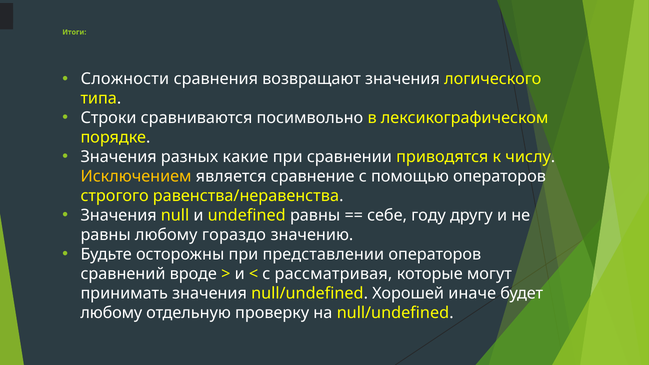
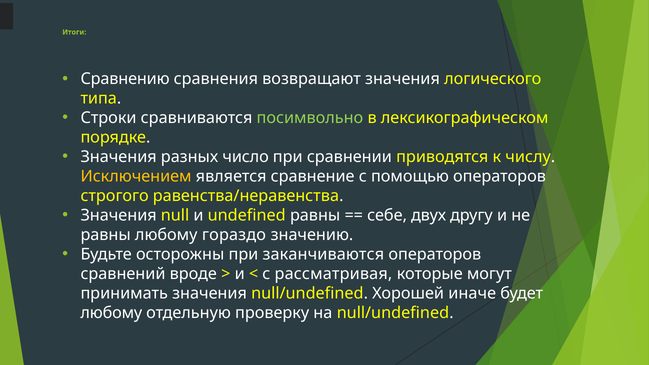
Сложности: Сложности -> Сравнению (125, 79)
посимвольно colour: white -> light green (310, 118)
какие: какие -> число (246, 157)
году: году -> двух (429, 215)
представлении: представлении -> заканчиваются (323, 254)
